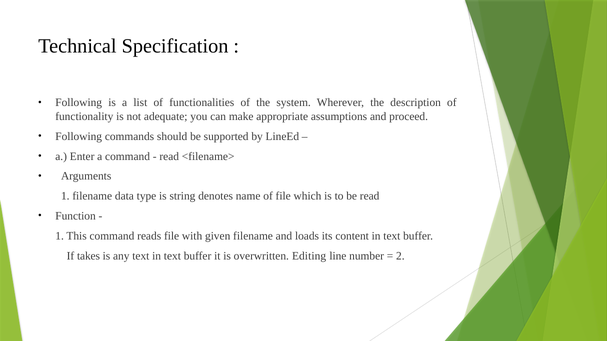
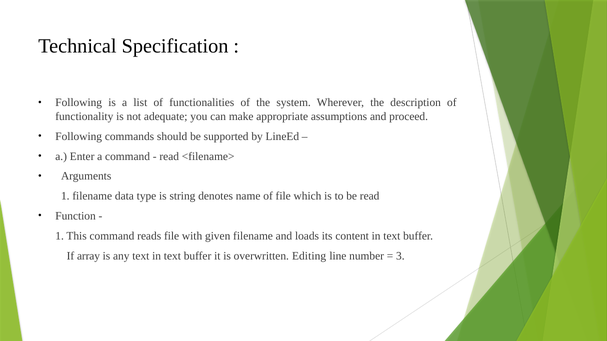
takes: takes -> array (89, 256)
2: 2 -> 3 (400, 256)
